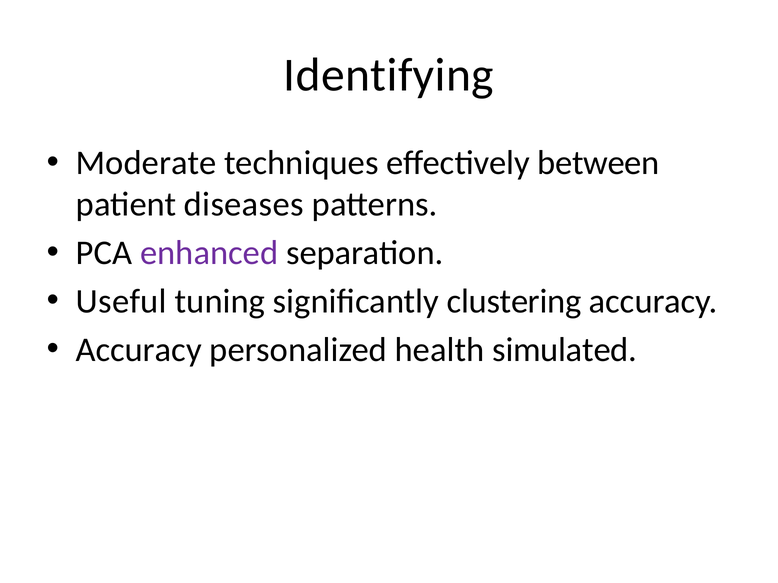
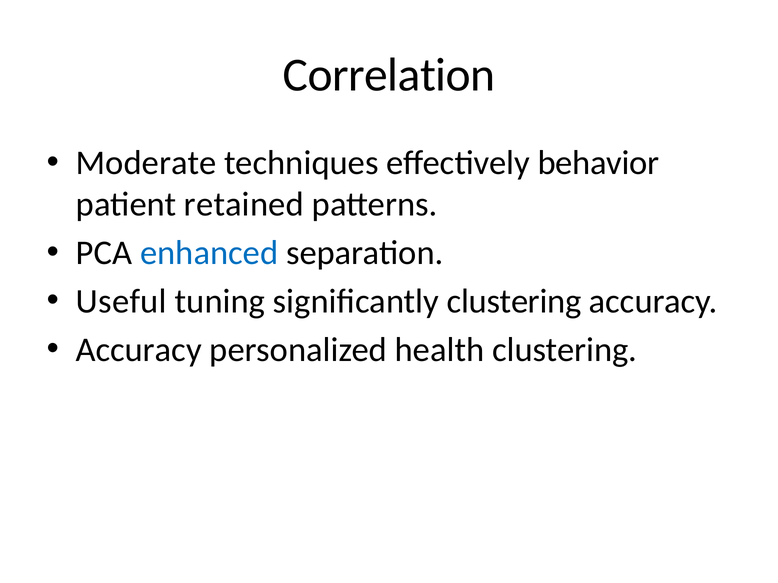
Identifying: Identifying -> Correlation (389, 75)
between: between -> behavior (598, 163)
diseases: diseases -> retained (244, 205)
enhanced colour: purple -> blue (209, 253)
health simulated: simulated -> clustering (565, 350)
